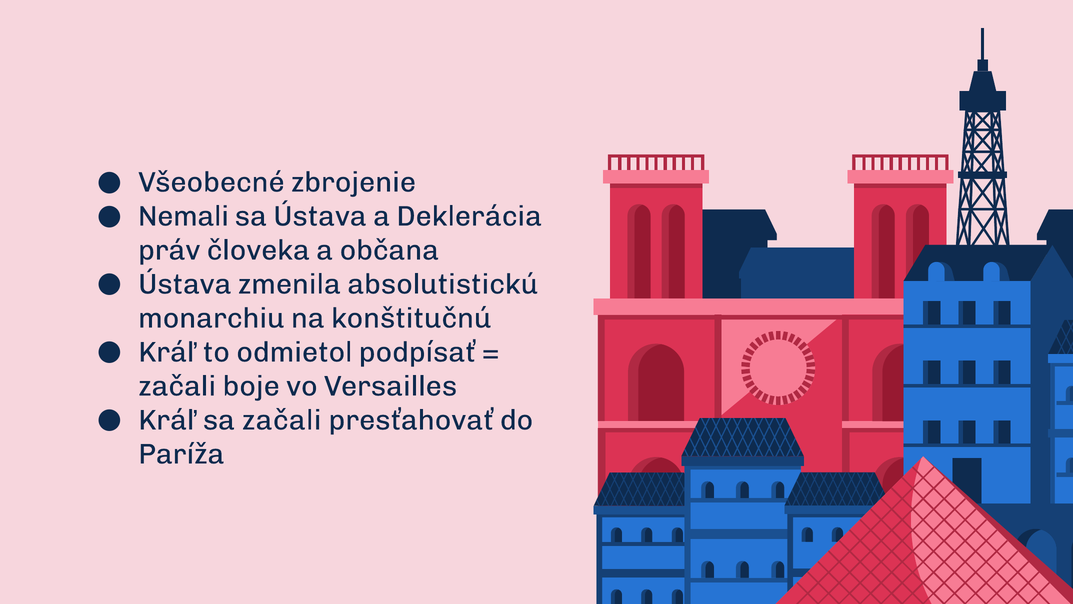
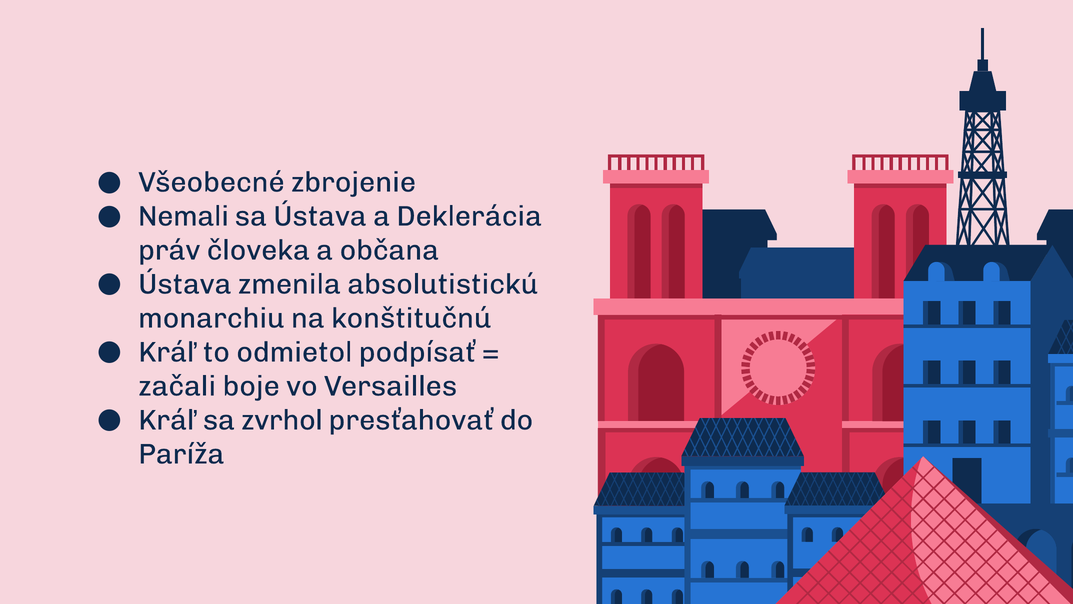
sa začali: začali -> zvrhol (282, 420)
